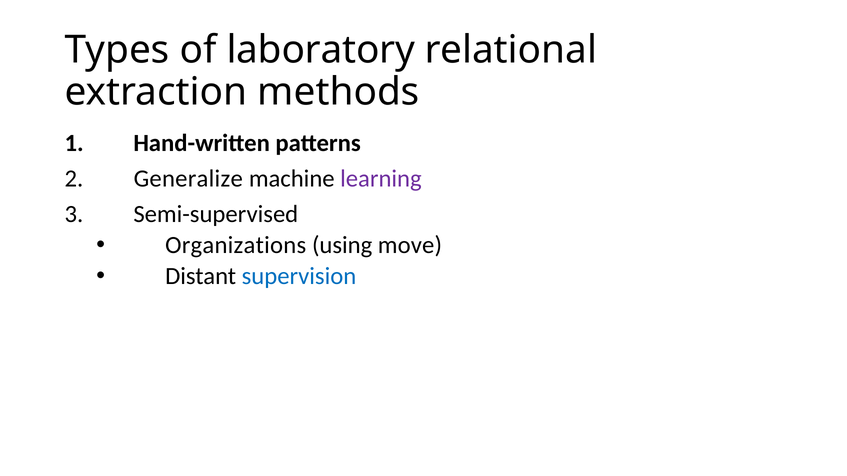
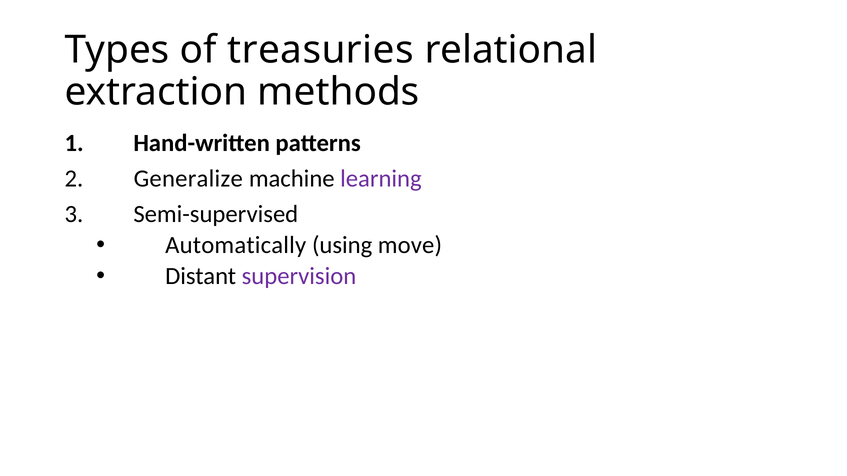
laboratory: laboratory -> treasuries (321, 50)
Organizations: Organizations -> Automatically (236, 245)
supervision colour: blue -> purple (299, 276)
